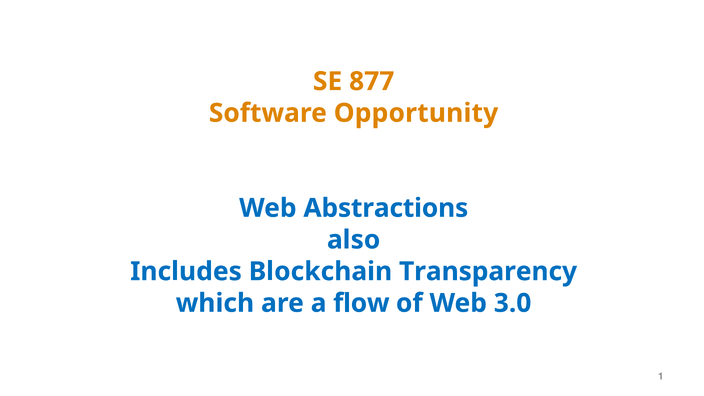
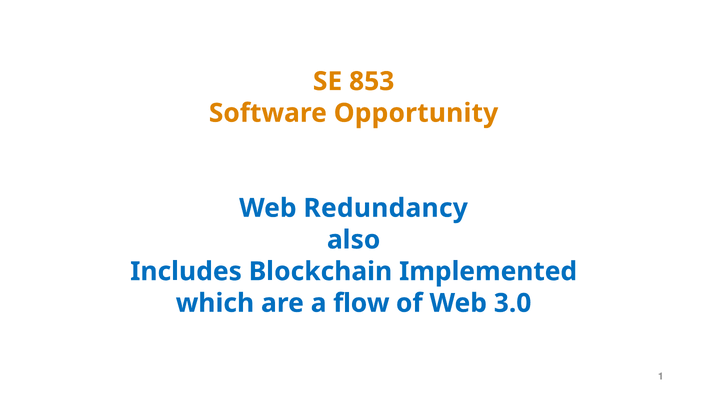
877: 877 -> 853 (372, 81)
Abstractions: Abstractions -> Redundancy (386, 208)
Transparency: Transparency -> Implemented (488, 271)
